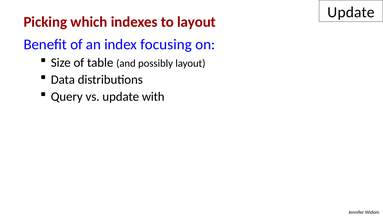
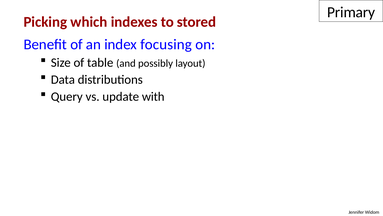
Update: Update -> Primary (351, 12)
to layout: layout -> stored (197, 22)
